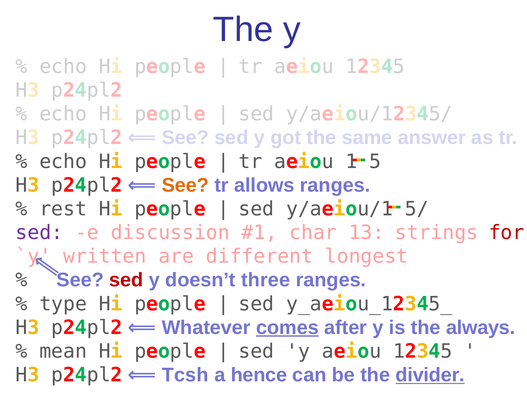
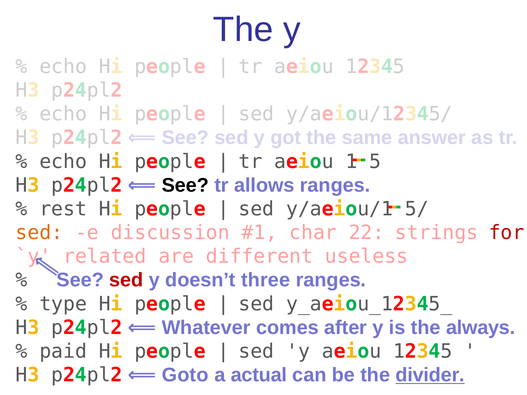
See colour: orange -> black (185, 185)
sed colour: purple -> orange (39, 233)
13: 13 -> 22 (367, 233)
written: written -> related (105, 257)
longest: longest -> useless (367, 257)
comes underline: present -> none (287, 328)
mean: mean -> paid (63, 352)
Tcsh: Tcsh -> Goto (185, 375)
hence: hence -> actual (259, 375)
